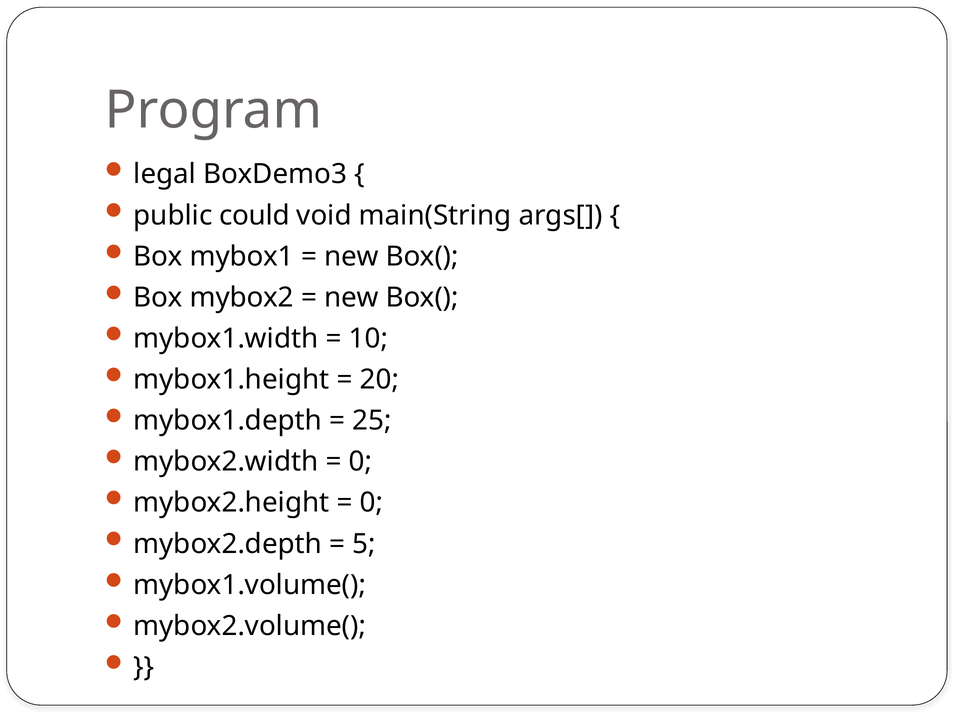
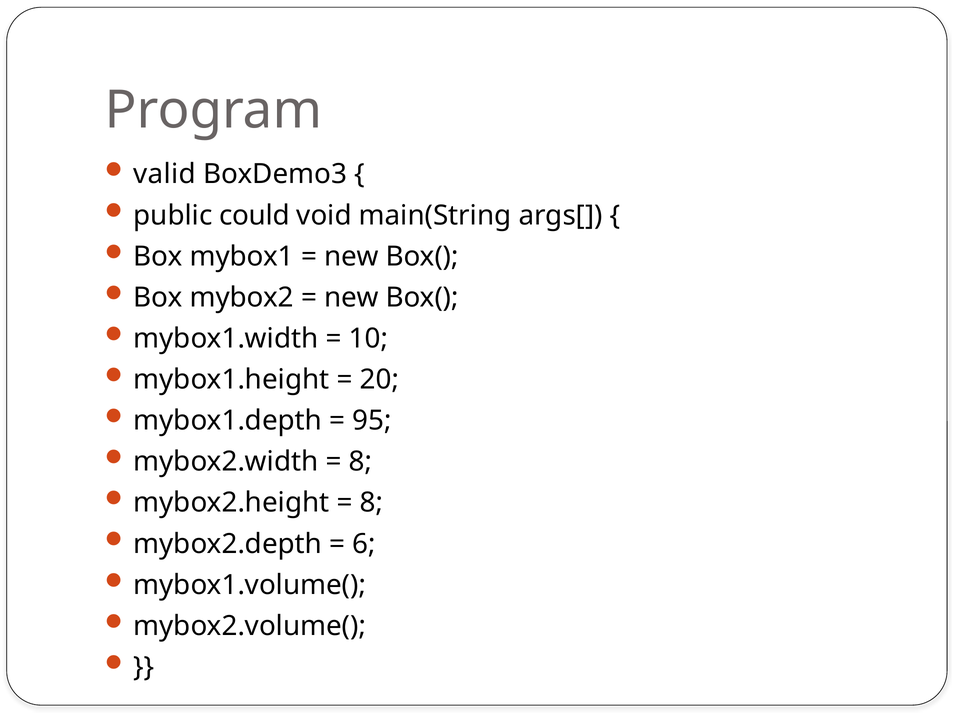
legal: legal -> valid (165, 174)
25: 25 -> 95 (372, 421)
0: 0 -> 8 (360, 462)
0: 0 -> 8 (371, 503)
5: 5 -> 6 (364, 544)
